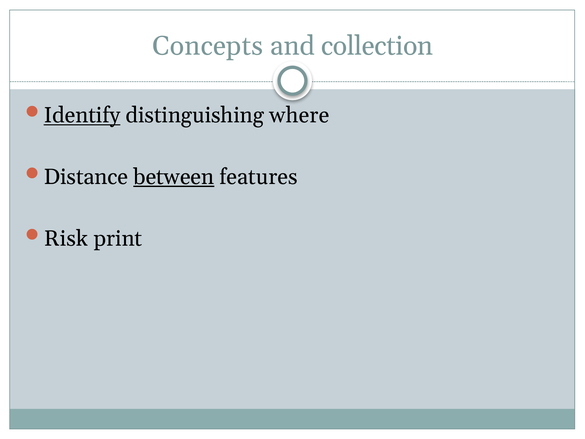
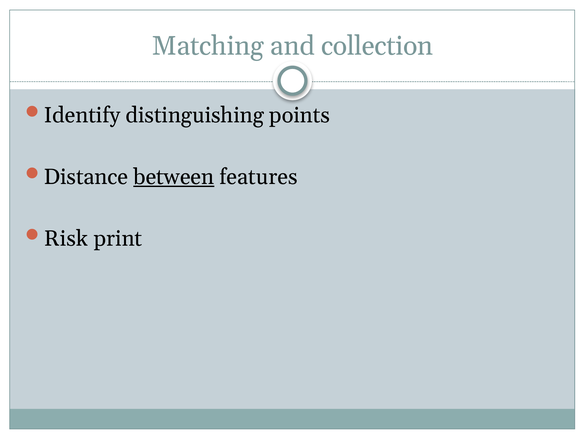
Concepts: Concepts -> Matching (208, 46)
Identify underline: present -> none (82, 115)
where: where -> points (300, 115)
